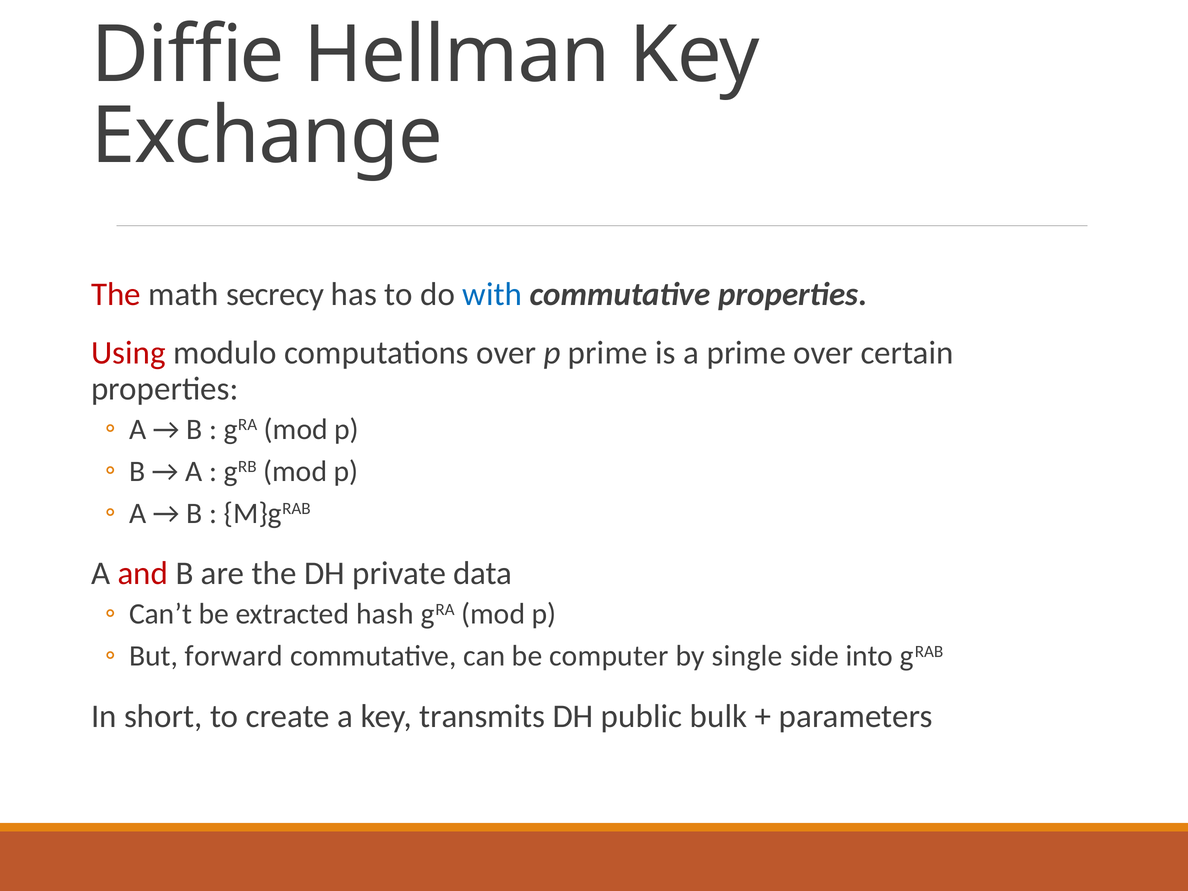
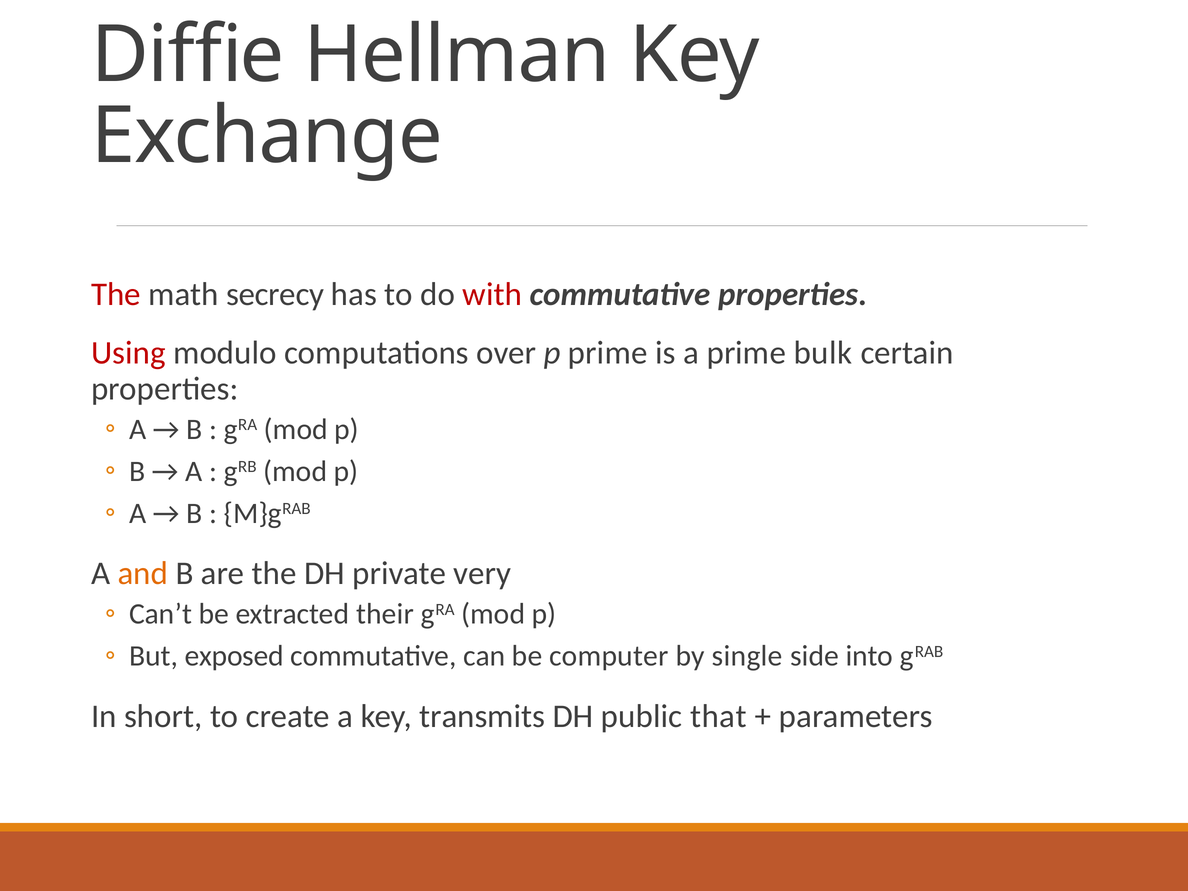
with colour: blue -> red (492, 294)
prime over: over -> bulk (823, 353)
and colour: red -> orange (143, 574)
data: data -> very (482, 574)
hash: hash -> their (385, 614)
forward: forward -> exposed (234, 656)
bulk: bulk -> that (718, 716)
